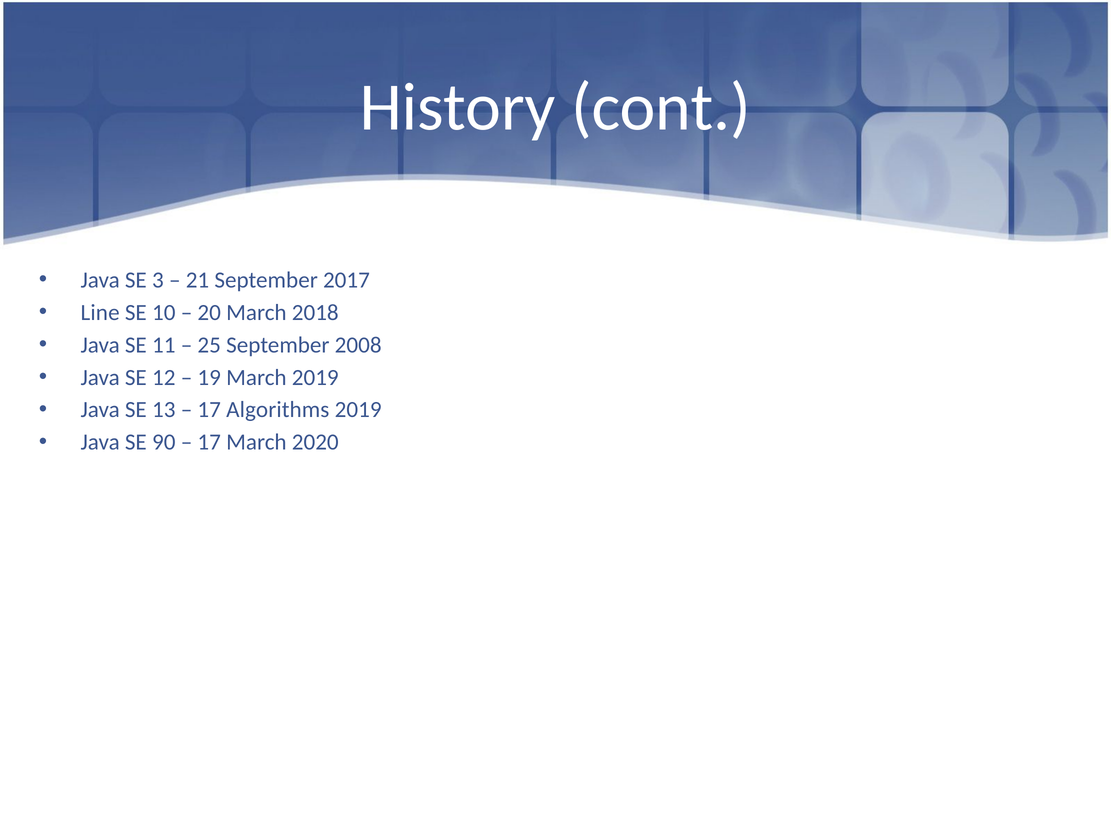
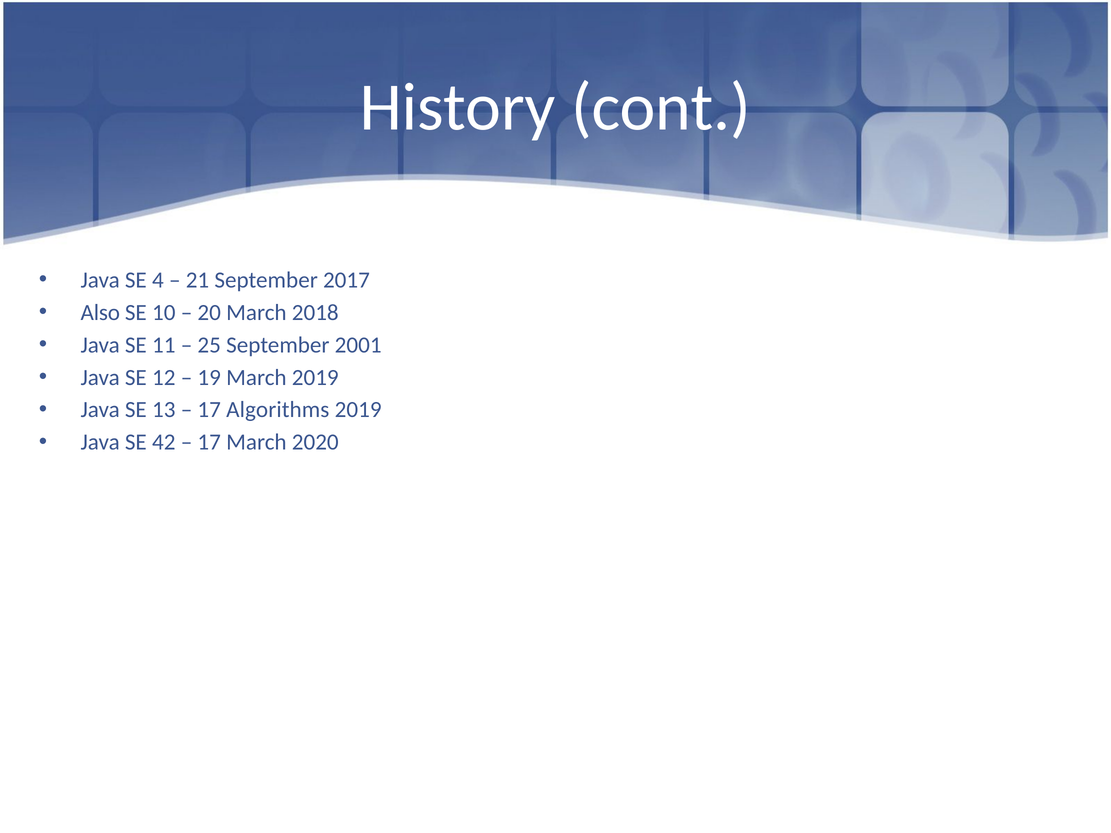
3: 3 -> 4 (158, 280)
Line: Line -> Also (100, 313)
2008: 2008 -> 2001 (358, 345)
90: 90 -> 42 (164, 442)
